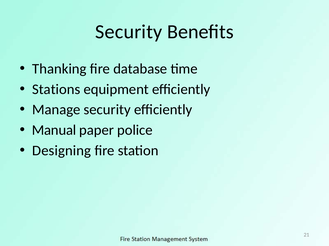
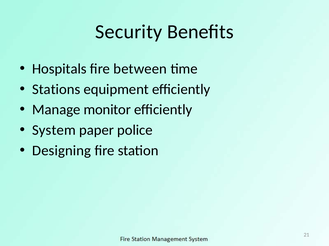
Thanking: Thanking -> Hospitals (59, 69)
database: database -> between (140, 69)
Manage security: security -> monitor (107, 110)
Manual: Manual -> System (54, 130)
